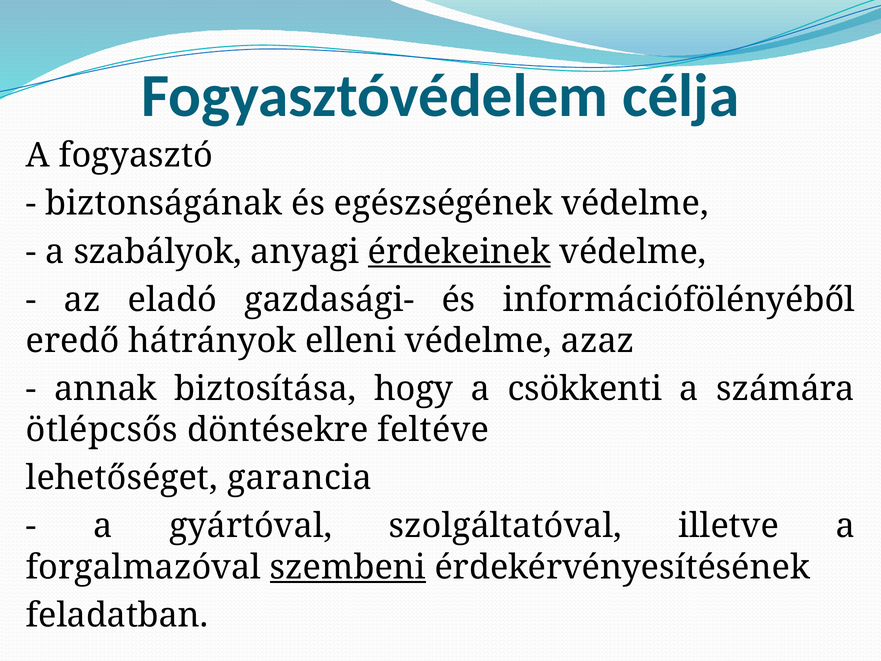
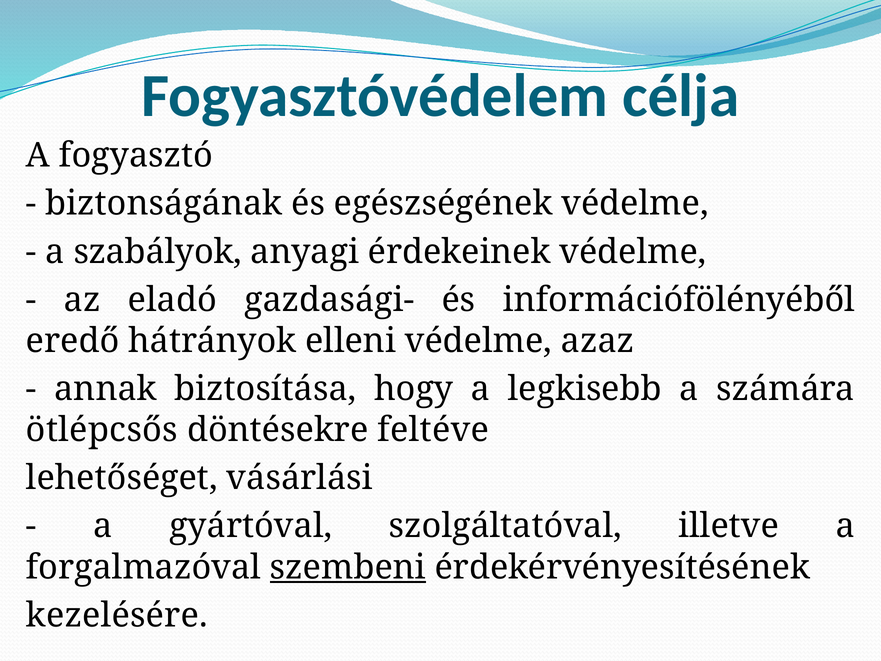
érdekeinek underline: present -> none (459, 252)
csökkenti: csökkenti -> legkisebb (585, 389)
garancia: garancia -> vásárlási (300, 478)
feladatban: feladatban -> kezelésére (117, 615)
